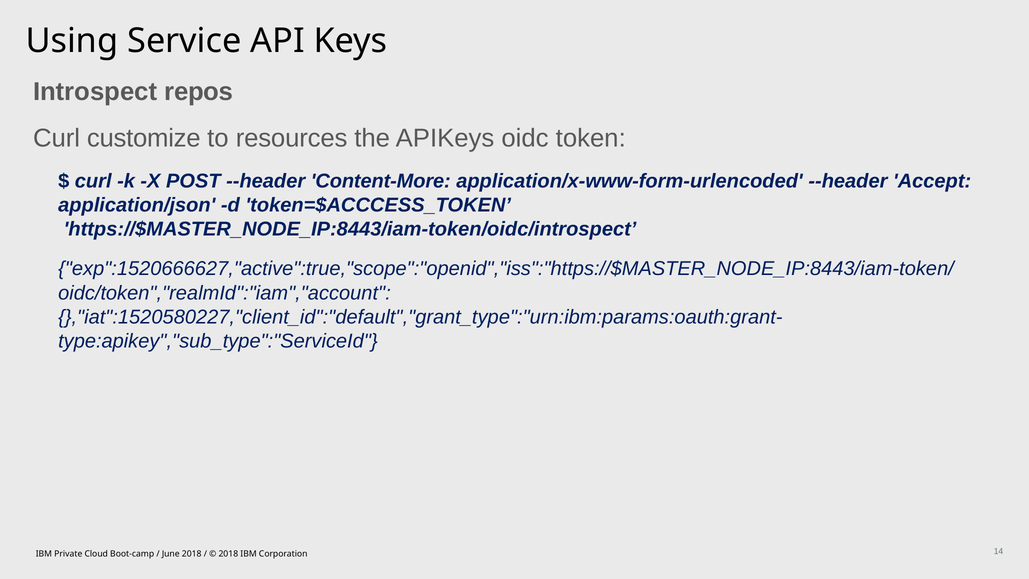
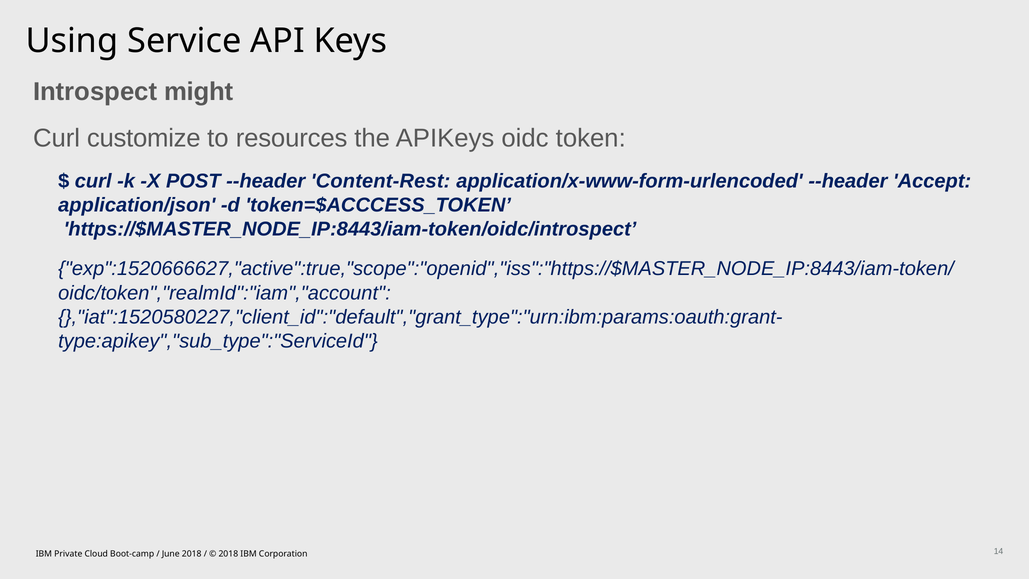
repos: repos -> might (199, 91)
Content-More: Content-More -> Content-Rest (381, 181)
